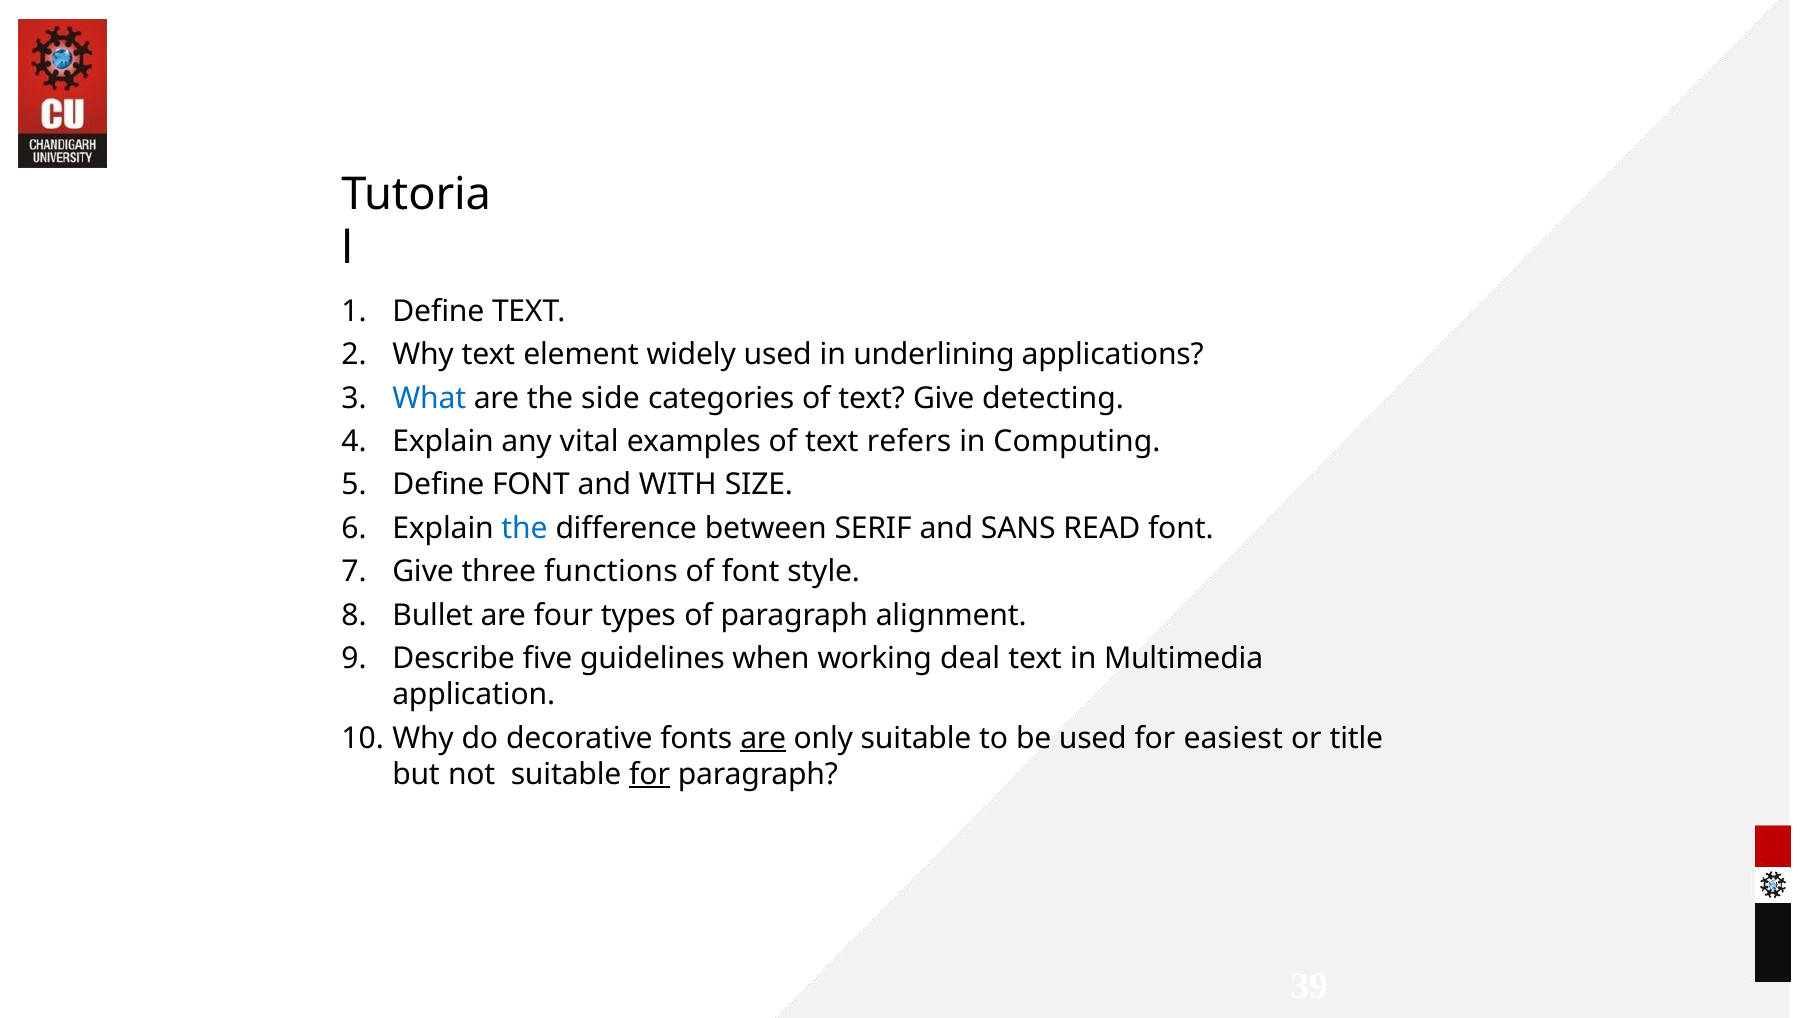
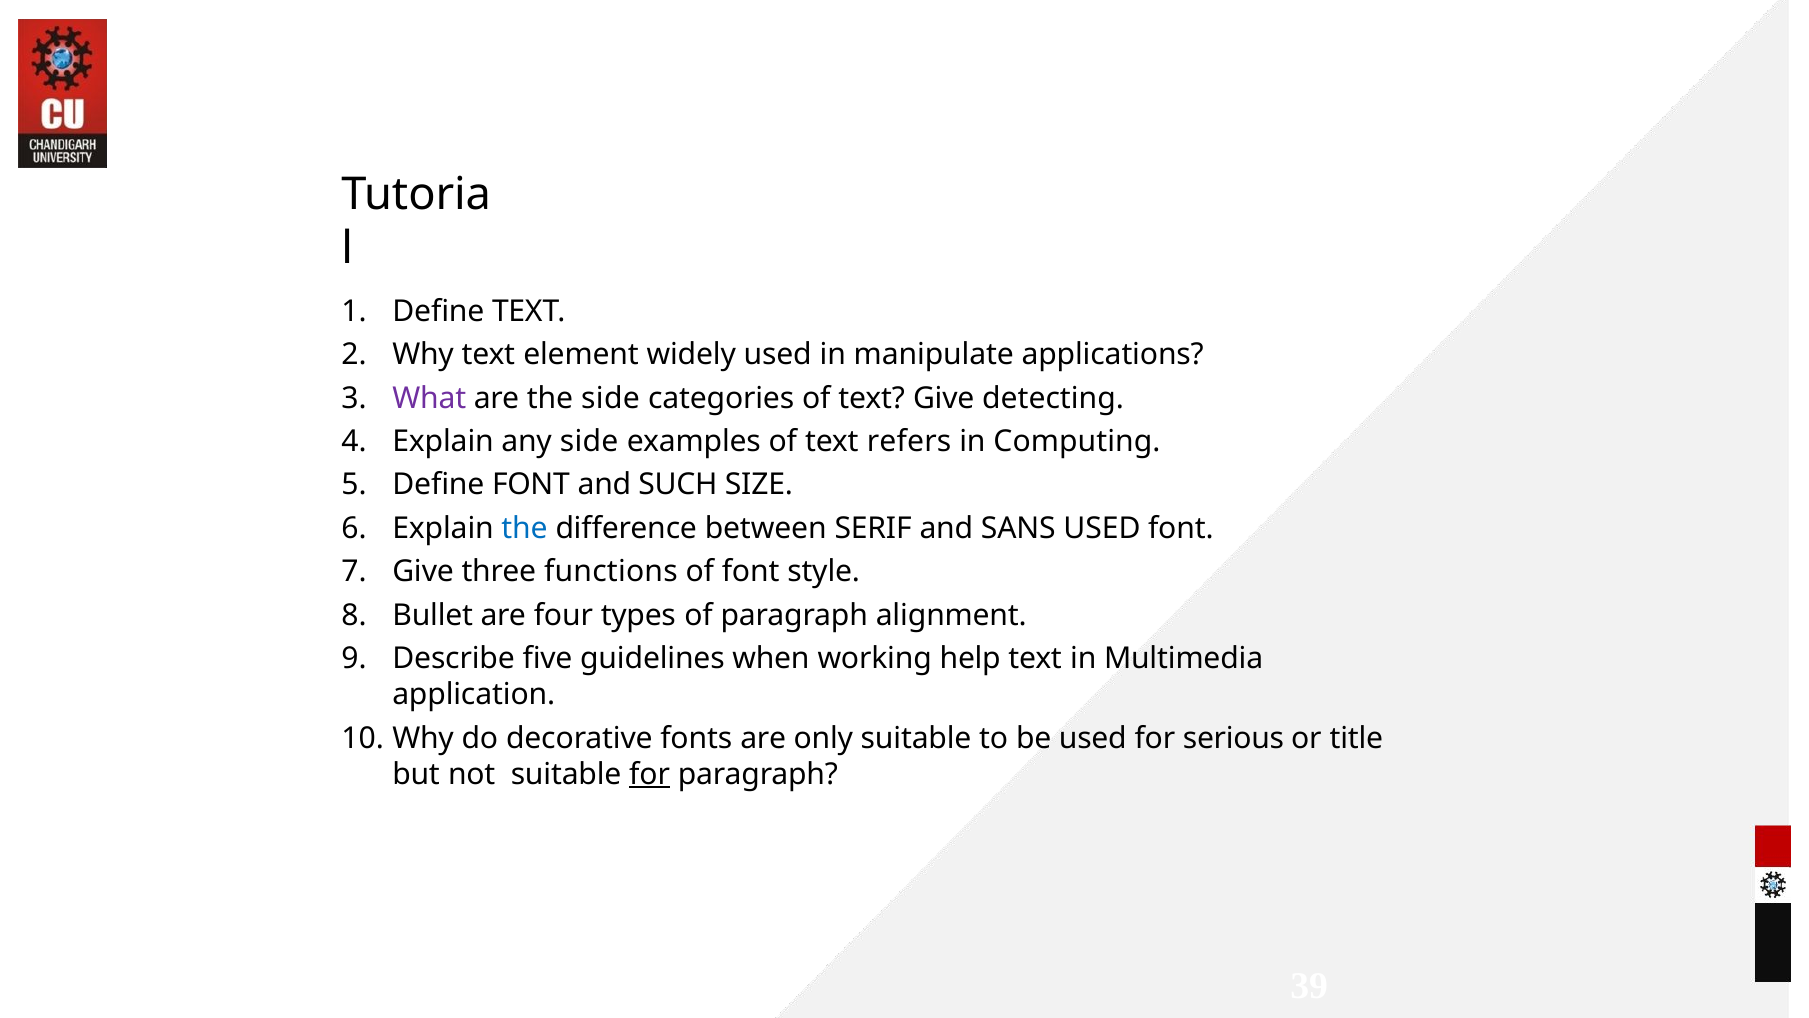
underlining: underlining -> manipulate (934, 355)
What colour: blue -> purple (429, 398)
any vital: vital -> side (589, 441)
WITH: WITH -> SUCH (678, 485)
SANS READ: READ -> USED (1102, 528)
deal: deal -> help (970, 658)
are underline: present -> none (763, 738)
easiest: easiest -> serious (1233, 738)
